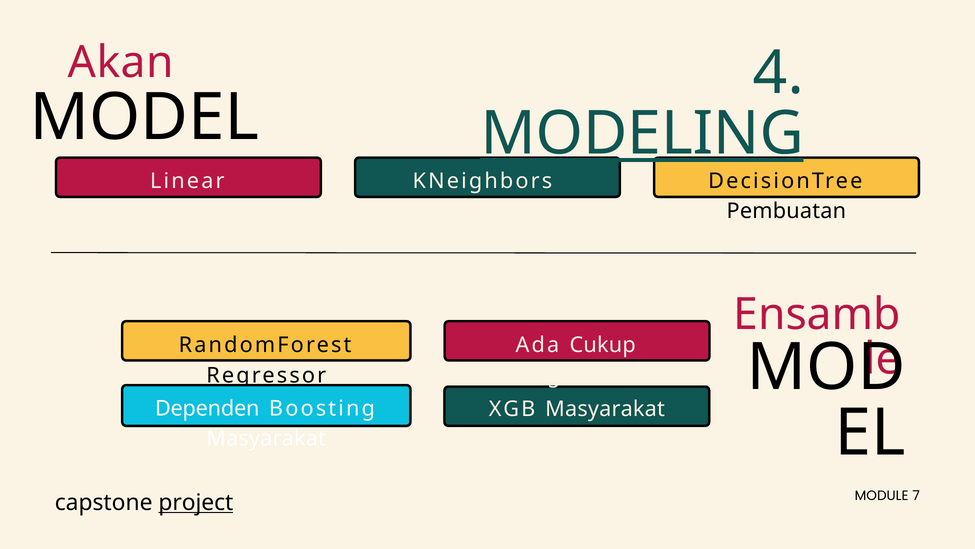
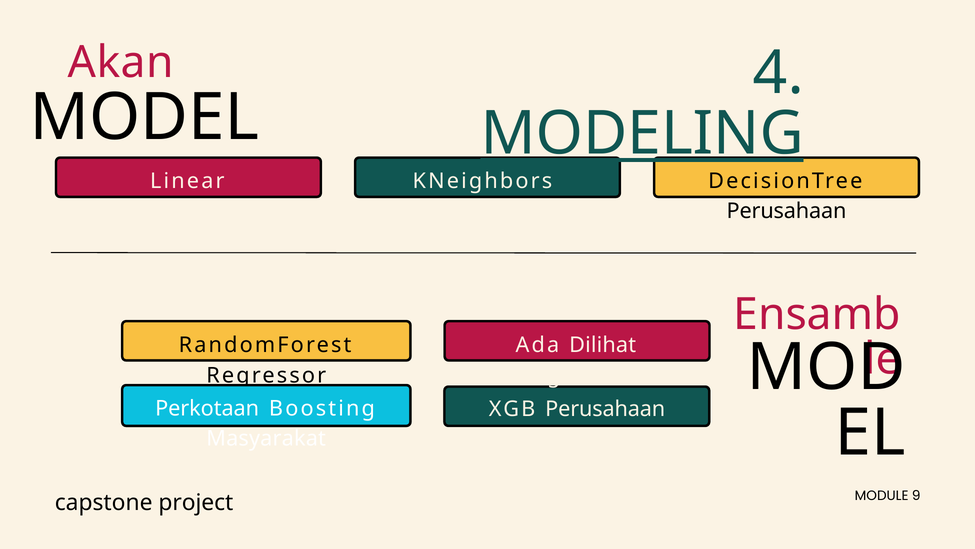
Pembuatan: Pembuatan -> Perusahaan (787, 211)
Cukup: Cukup -> Dilihat (603, 345)
Dependen: Dependen -> Perkotaan (207, 408)
XGB Masyarakat: Masyarakat -> Perusahaan (605, 409)
project underline: present -> none (196, 502)
7: 7 -> 9 (916, 495)
